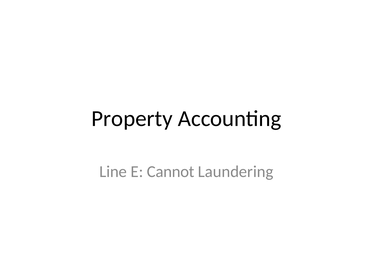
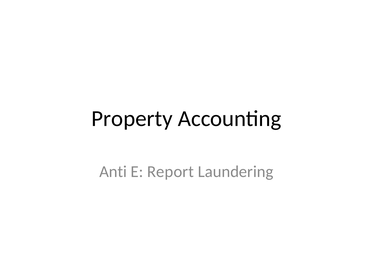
Line: Line -> Anti (113, 171)
Cannot: Cannot -> Report (170, 171)
